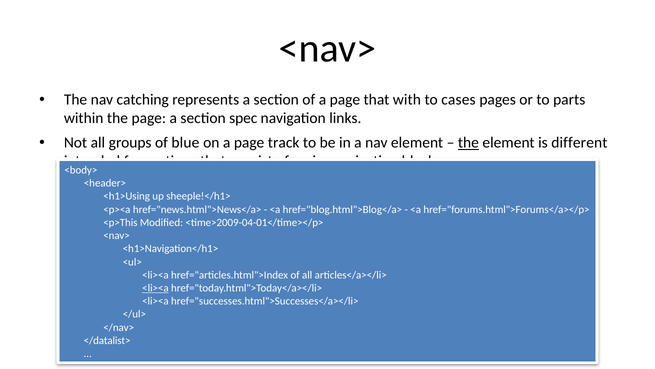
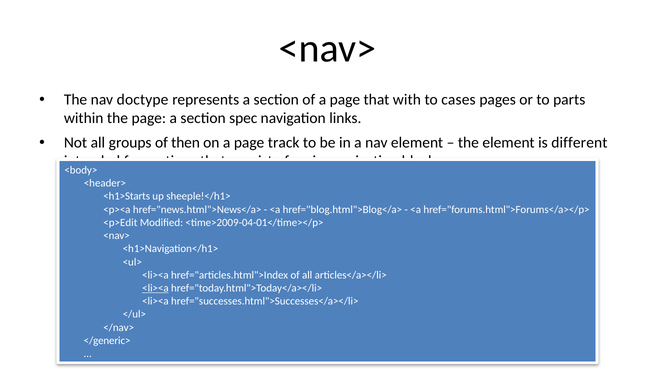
catching: catching -> doctype (143, 100)
blue: blue -> then (186, 143)
the underline: present -> none (468, 143)
<h1>Using: <h1>Using -> <h1>Starts (127, 196)
<p>This: <p>This -> <p>Edit (120, 222)
</datalist>: </datalist> -> </generic> (107, 340)
